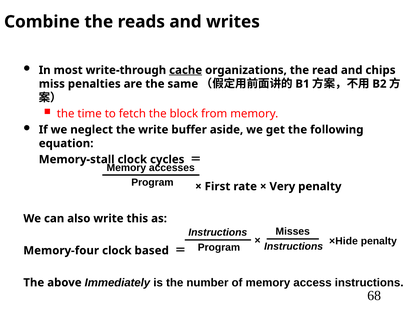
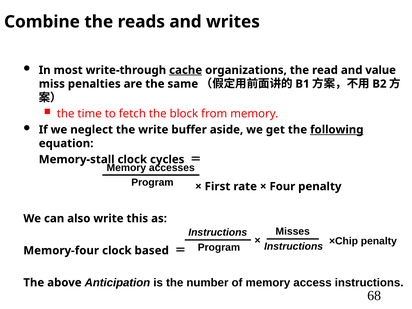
chips: chips -> value (381, 70)
following underline: none -> present (337, 130)
Very: Very -> Four (282, 186)
×Hide: ×Hide -> ×Chip (344, 241)
Immediately: Immediately -> Anticipation (117, 283)
